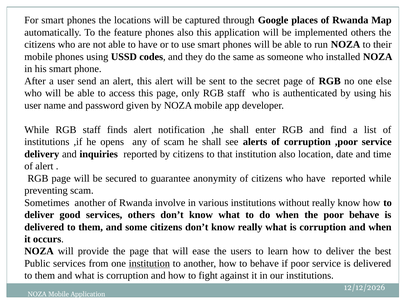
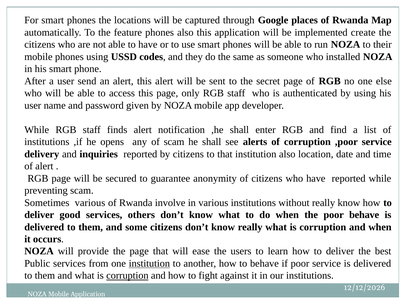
implemented others: others -> create (363, 32)
Sometimes another: another -> various (90, 203)
corruption underline: none -> present (127, 276)
